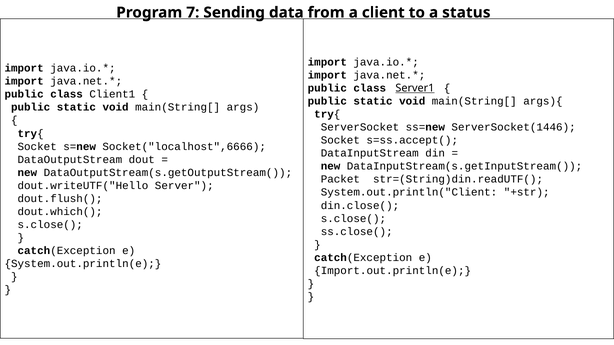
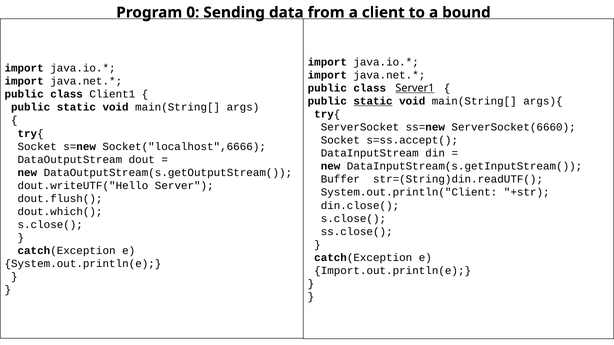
7: 7 -> 0 (193, 13)
status: status -> bound (466, 13)
static underline: none -> present (373, 101)
ServerSocket(1446: ServerSocket(1446 -> ServerSocket(6660 (514, 127)
Packet: Packet -> Buffer (340, 180)
